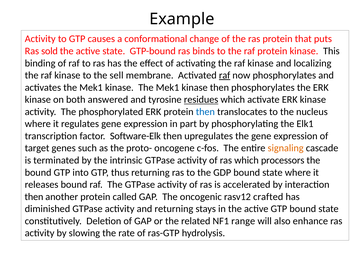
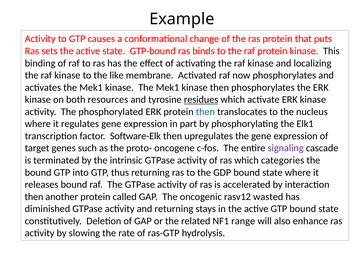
sold: sold -> sets (49, 51)
sell: sell -> like (117, 75)
raf underline: present -> none (225, 75)
answered: answered -> resources (108, 100)
signaling colour: orange -> purple (286, 148)
processors: processors -> categories (283, 160)
crafted: crafted -> wasted (268, 197)
